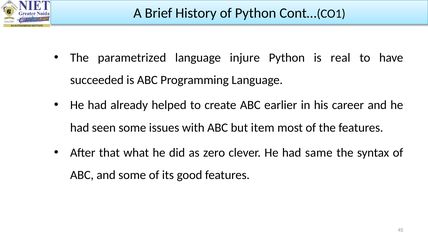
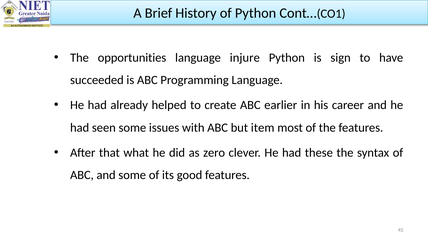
parametrized: parametrized -> opportunities (132, 58)
real: real -> sign (341, 58)
same: same -> these (319, 153)
